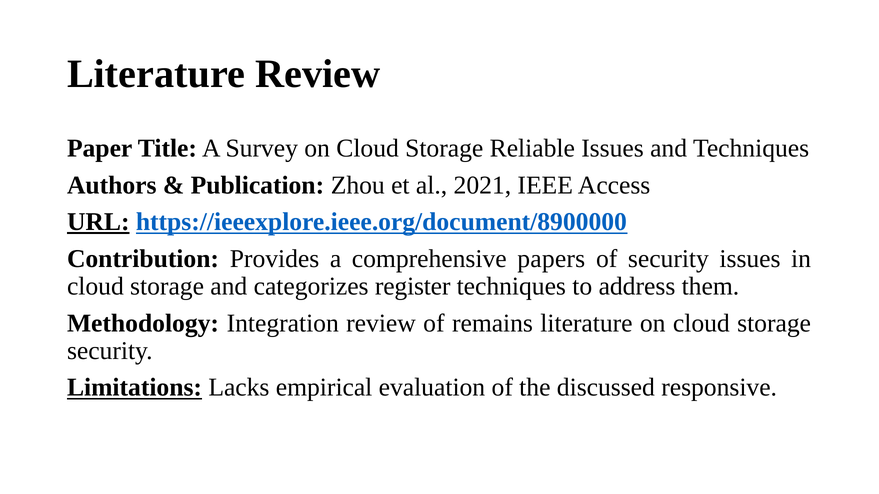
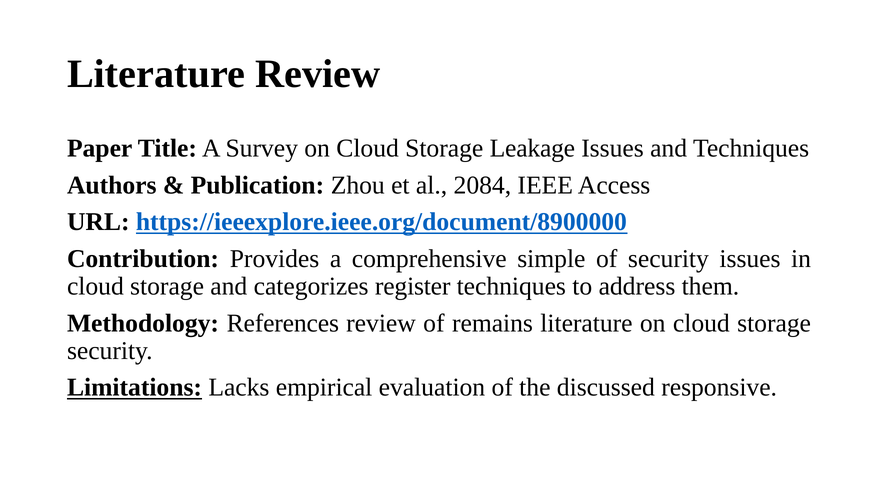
Reliable: Reliable -> Leakage (532, 149)
2021: 2021 -> 2084 (482, 185)
URL underline: present -> none (98, 222)
papers: papers -> simple (551, 259)
Integration: Integration -> References (283, 323)
